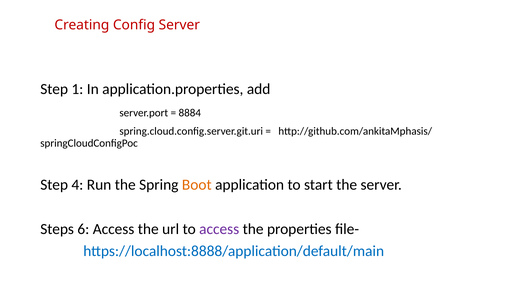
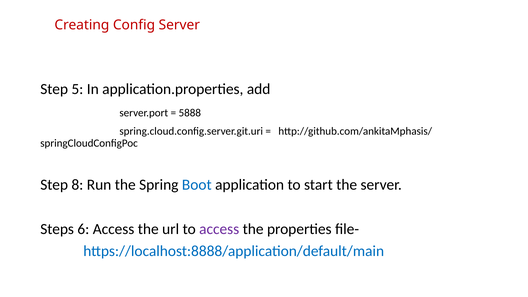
1: 1 -> 5 (77, 89)
8884: 8884 -> 5888 (190, 113)
4: 4 -> 8 (77, 185)
Boot colour: orange -> blue (197, 185)
